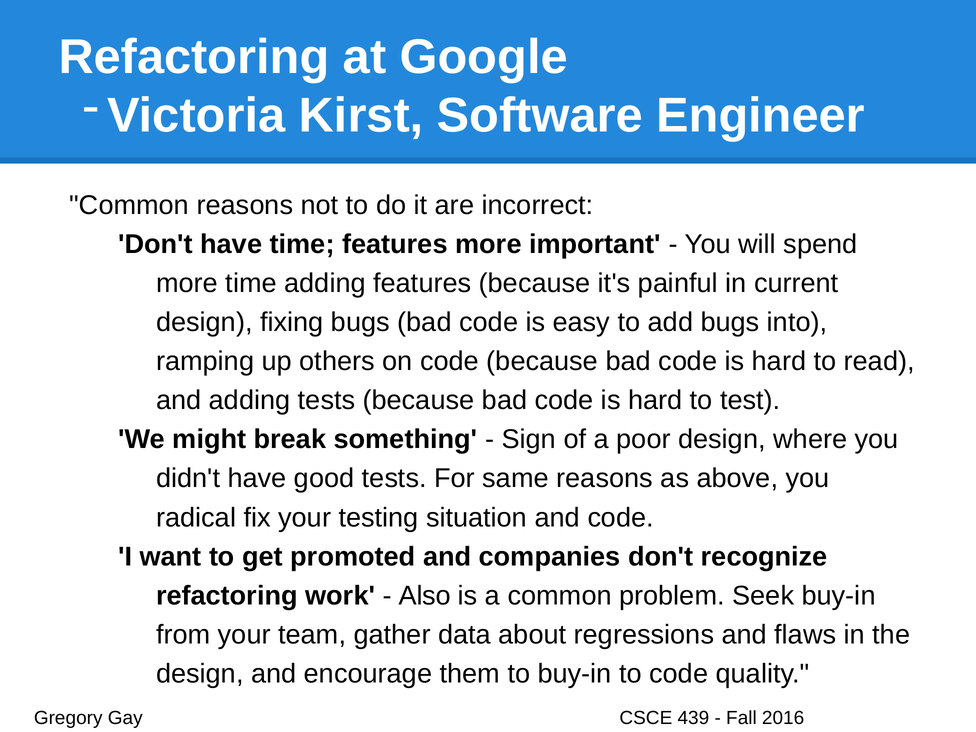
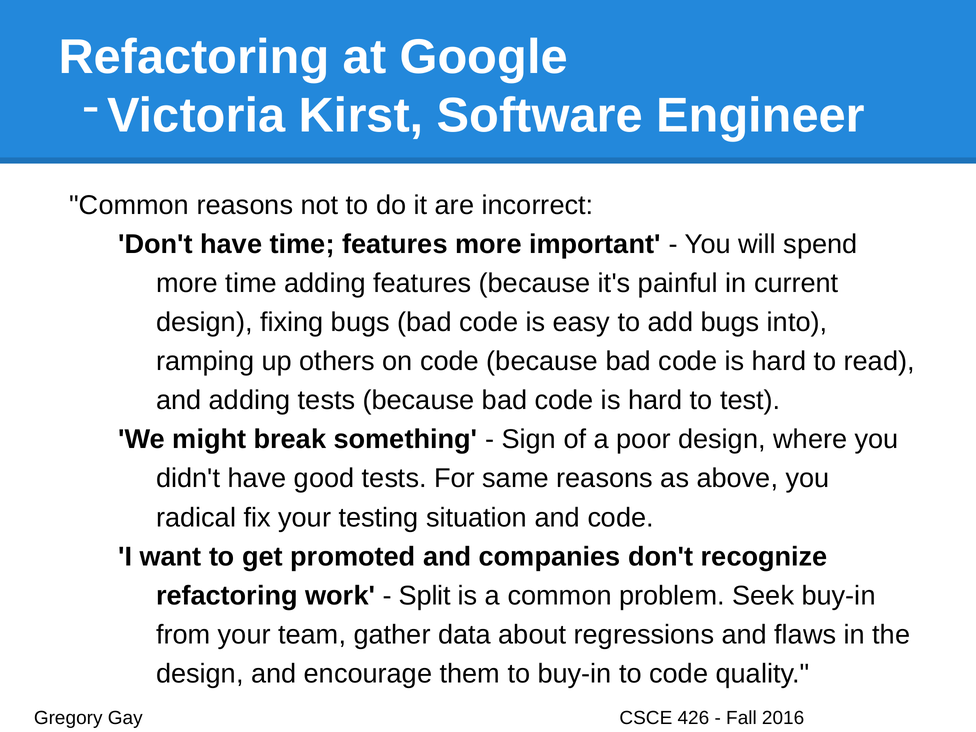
Also: Also -> Split (425, 596)
439: 439 -> 426 (693, 718)
